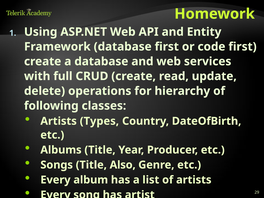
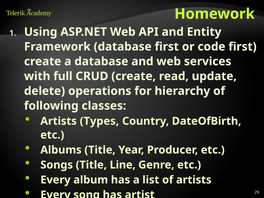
Also: Also -> Line (123, 165)
